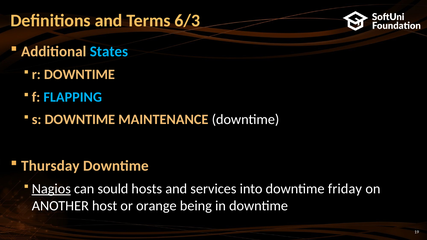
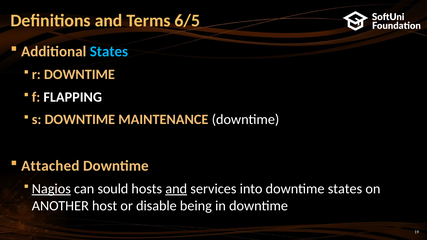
6/3: 6/3 -> 6/5 (187, 21)
FLAPPING colour: light blue -> white (73, 97)
Thursday: Thursday -> Attached (50, 166)
and underline: none -> present (176, 189)
downtime friday: friday -> states (345, 189)
orange: orange -> disable (156, 206)
